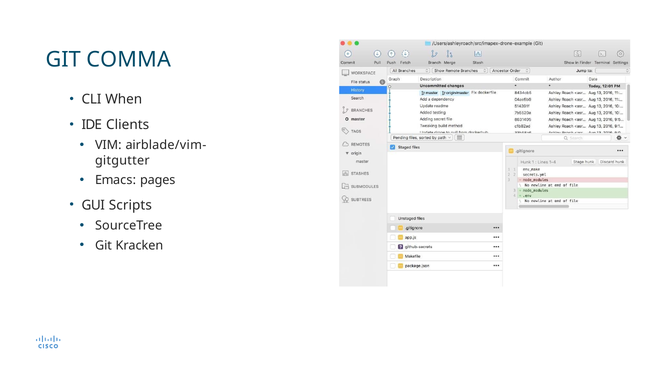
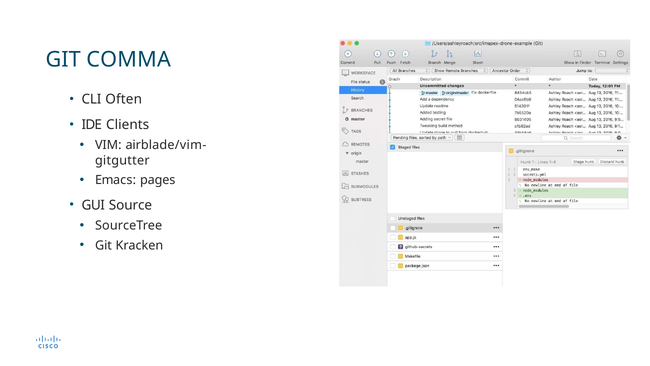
When: When -> Often (124, 99)
Scripts: Scripts -> Source (130, 205)
